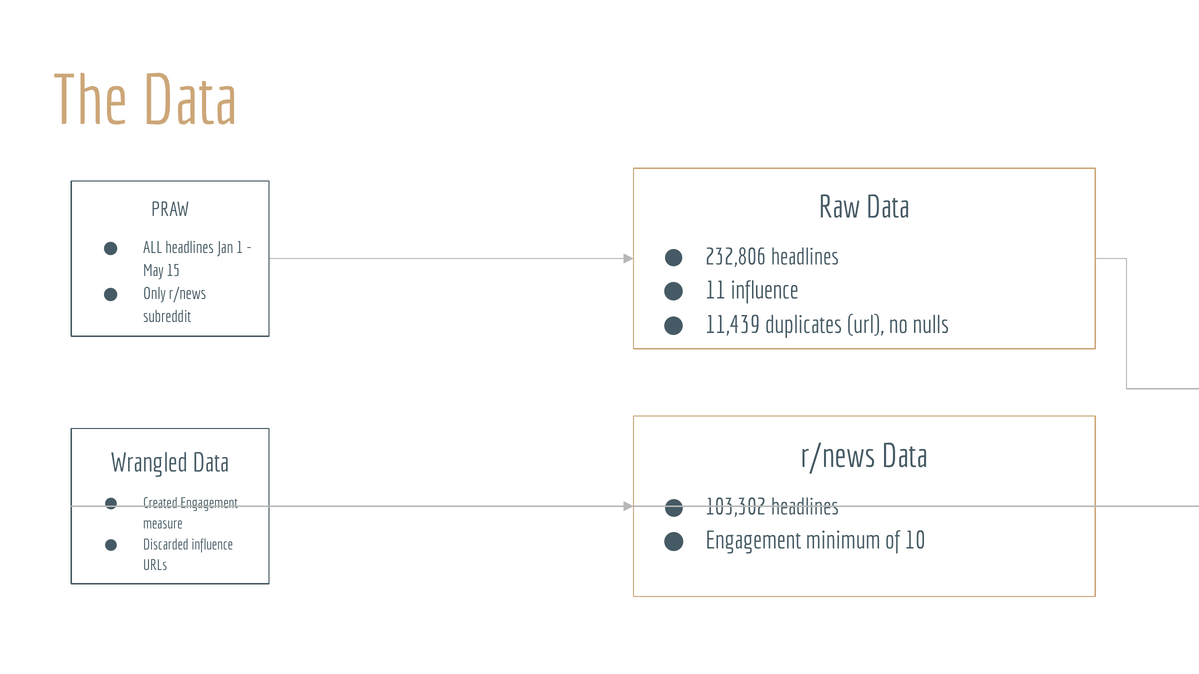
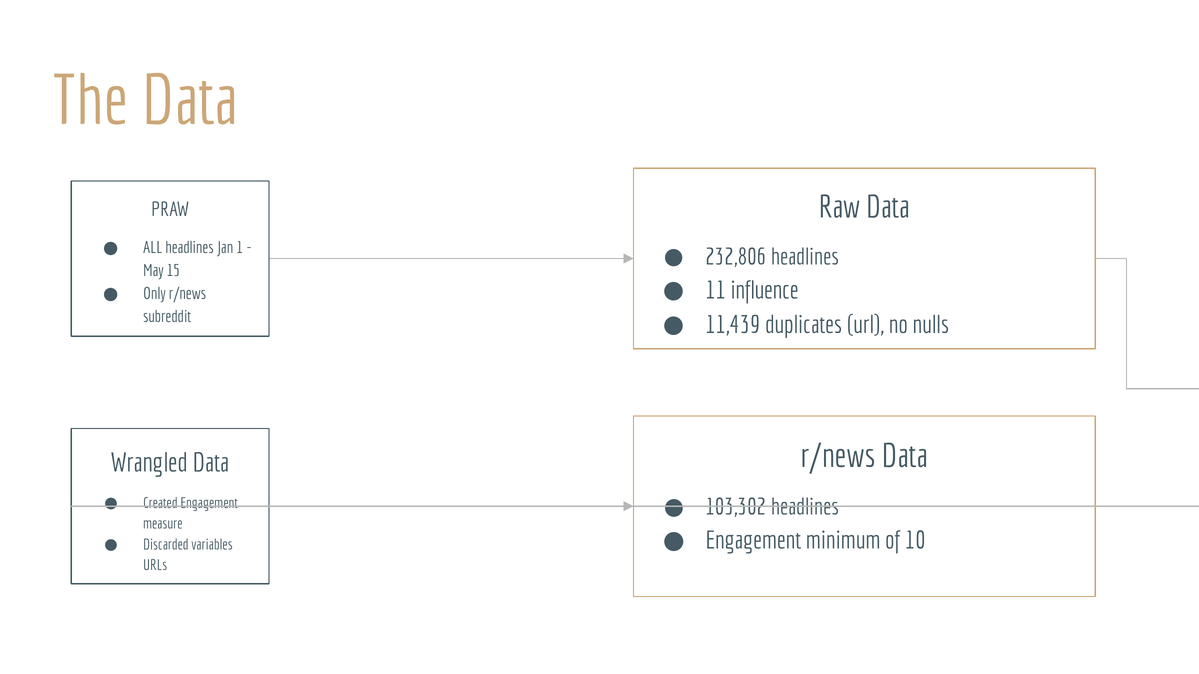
Discarded influence: influence -> variables (212, 545)
